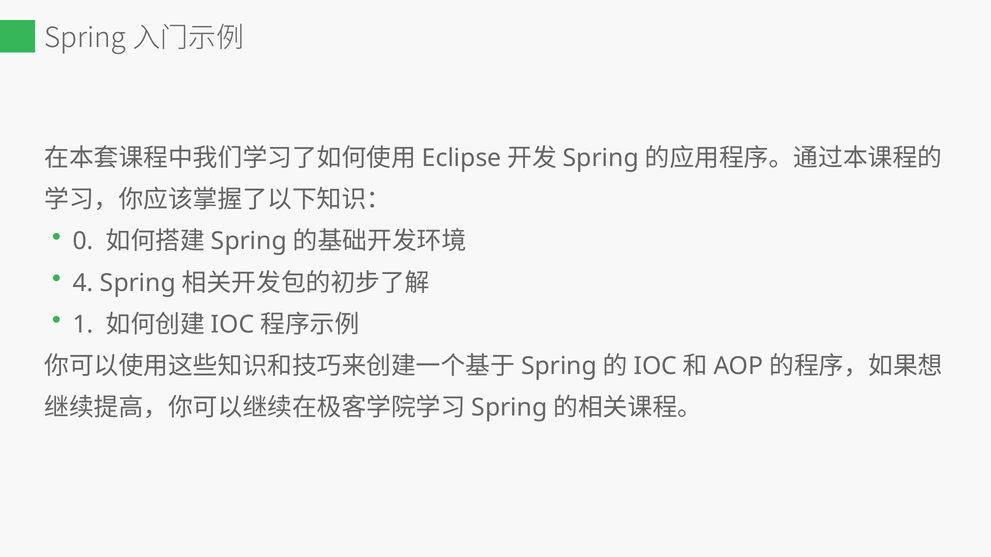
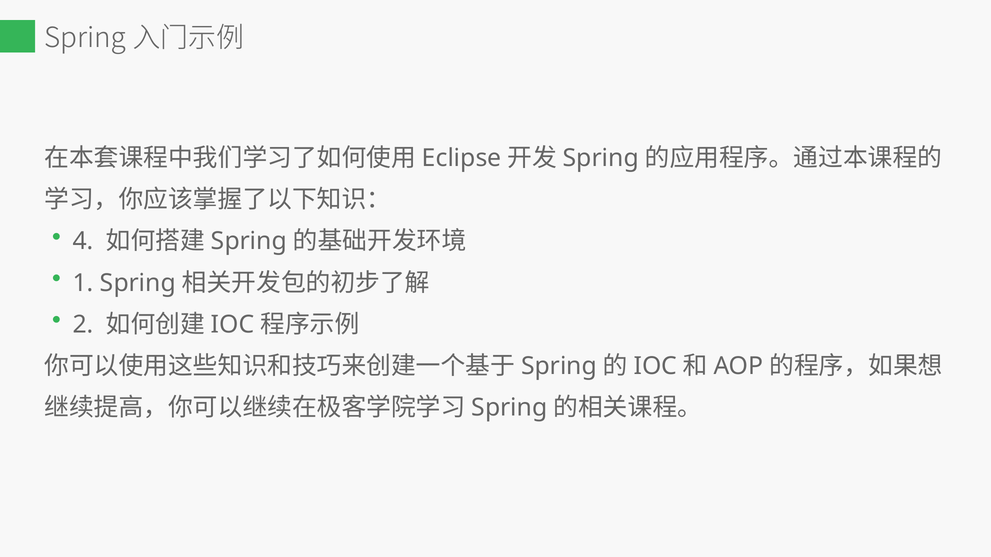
0: 0 -> 4 (83, 241)
4: 4 -> 1 (83, 283)
1: 1 -> 2 (83, 325)
